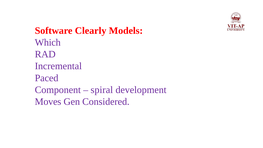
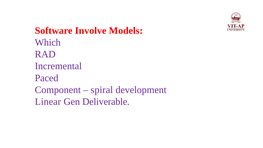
Clearly: Clearly -> Involve (91, 31)
Moves: Moves -> Linear (48, 102)
Considered: Considered -> Deliverable (106, 102)
